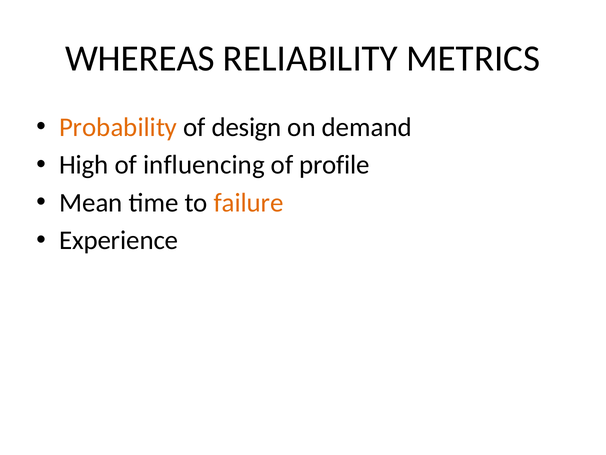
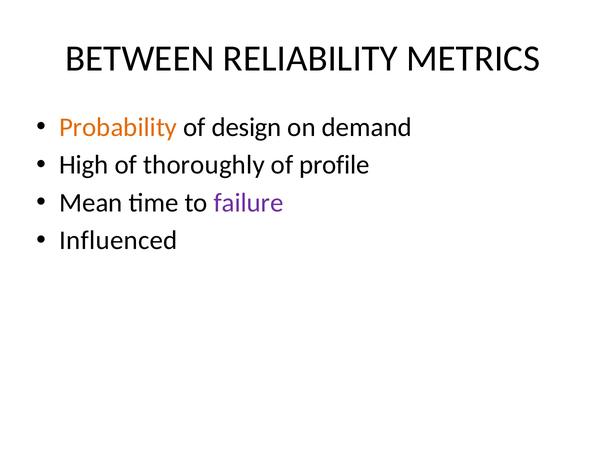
WHEREAS: WHEREAS -> BETWEEN (140, 59)
influencing: influencing -> thoroughly (204, 165)
failure colour: orange -> purple (249, 203)
Experience: Experience -> Influenced (118, 240)
